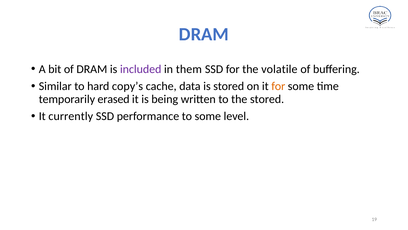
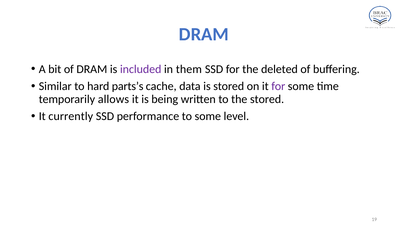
volatile: volatile -> deleted (279, 69)
copy’s: copy’s -> parts’s (128, 86)
for colour: orange -> purple (278, 86)
erased: erased -> allows (113, 99)
